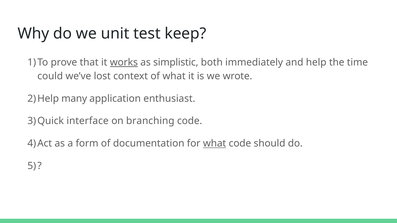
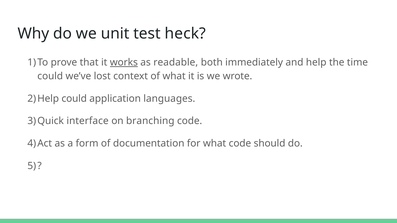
keep: keep -> heck (185, 34)
simplistic: simplistic -> readable (176, 62)
many: many -> could (74, 99)
enthusiast: enthusiast -> languages (169, 99)
what underline: present -> none (215, 144)
